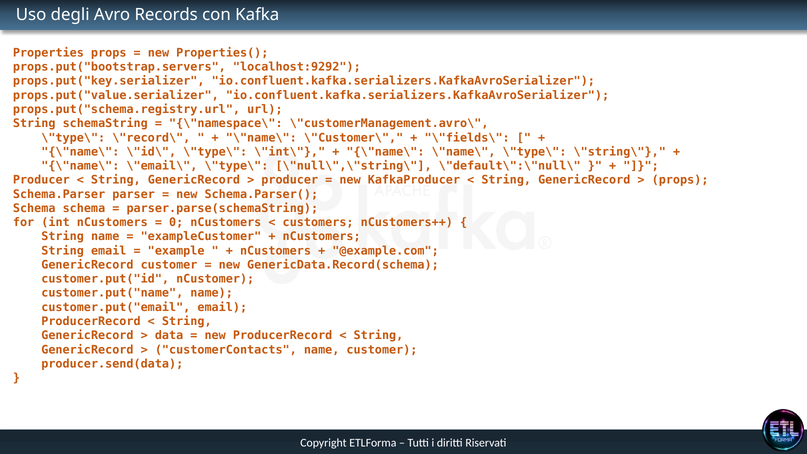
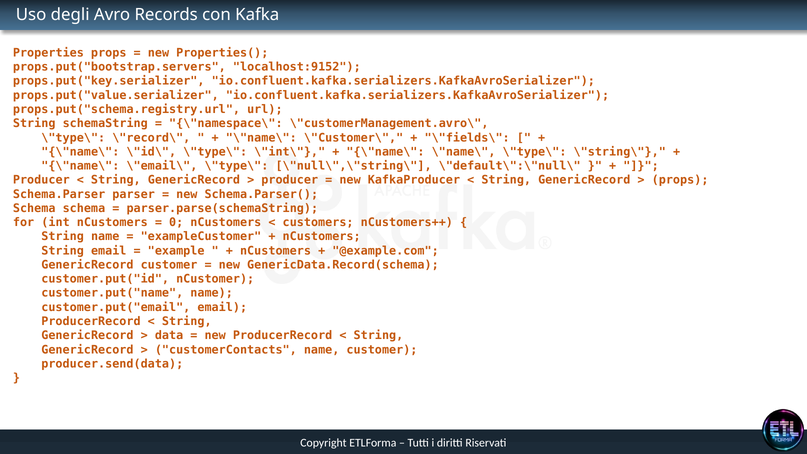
localhost:9292: localhost:9292 -> localhost:9152 (297, 67)
